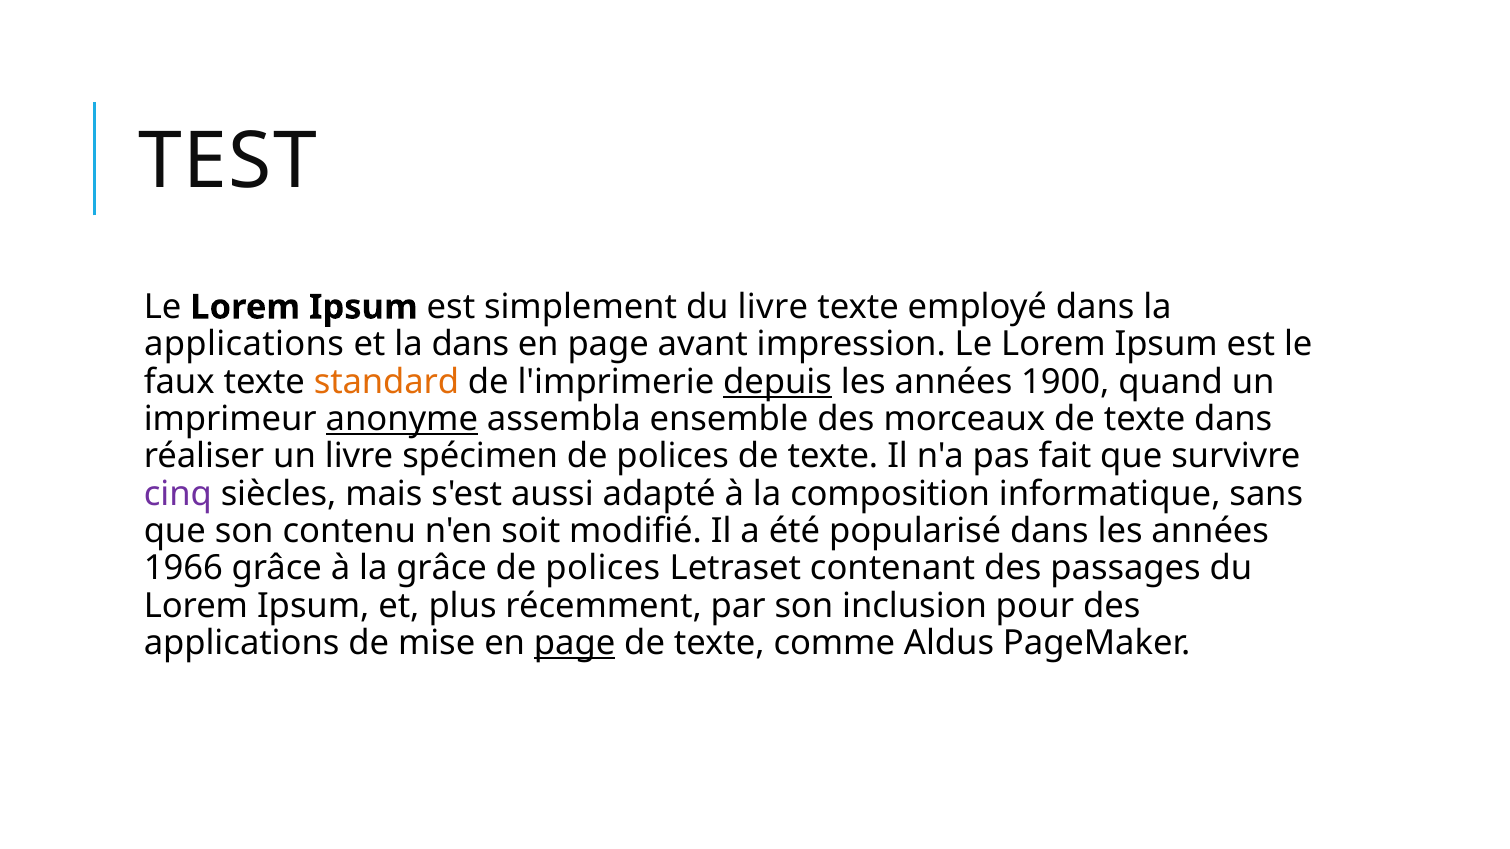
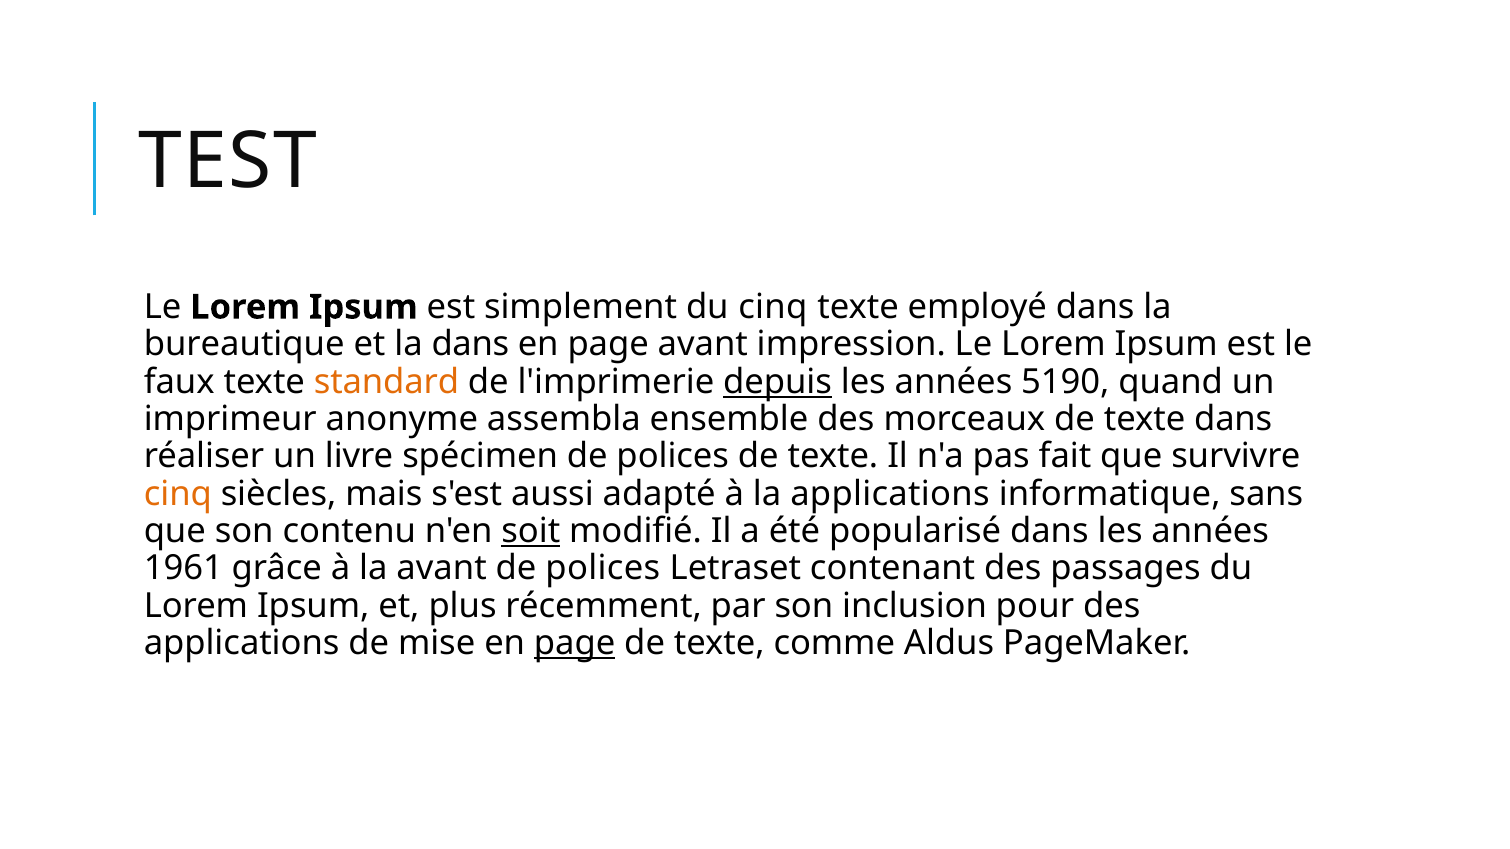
du livre: livre -> cinq (773, 307)
applications: applications -> bureautique (244, 345)
1900: 1900 -> 5190 (1065, 382)
anonyme underline: present -> none (402, 419)
cinq colour: purple -> orange (178, 494)
la composition: composition -> applications (890, 494)
soit underline: none -> present (531, 531)
1966: 1966 -> 1961 (183, 569)
la grâce: grâce -> avant (442, 569)
